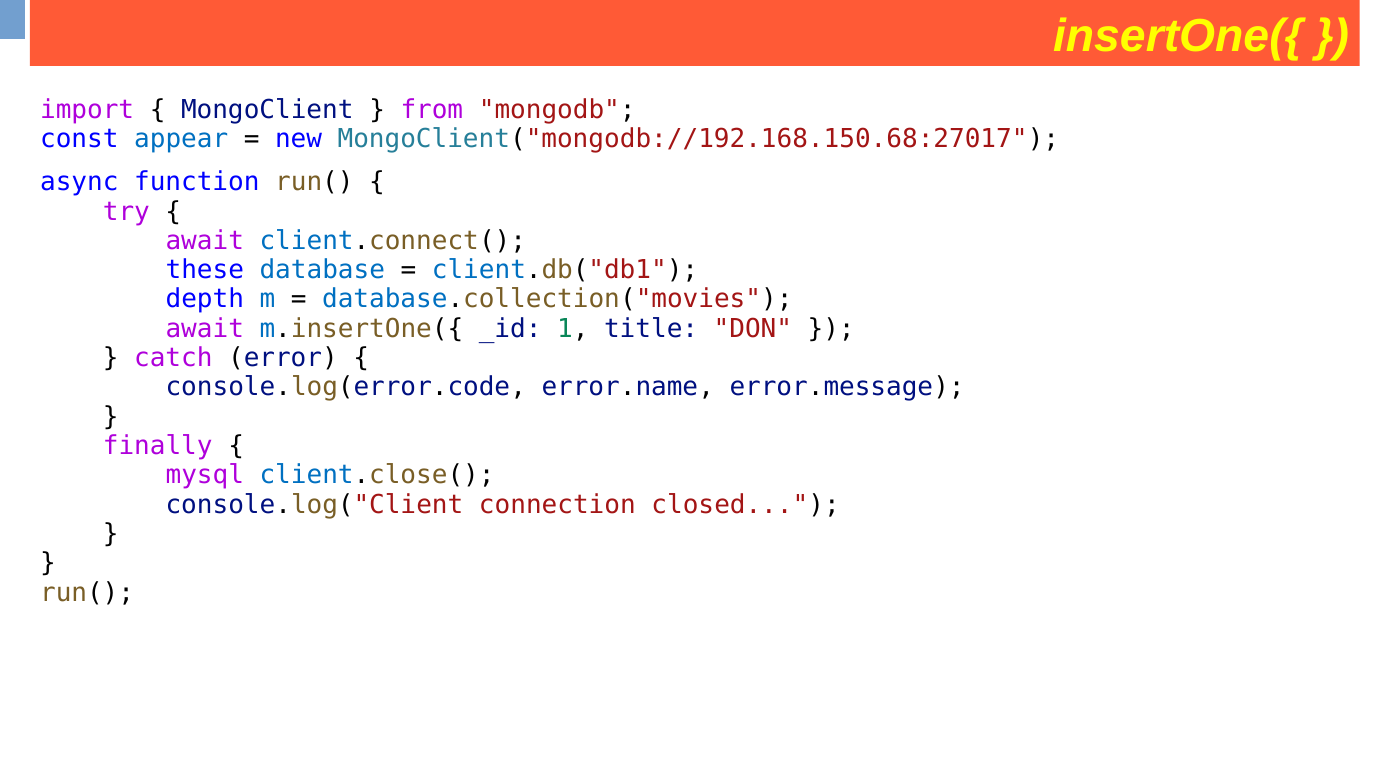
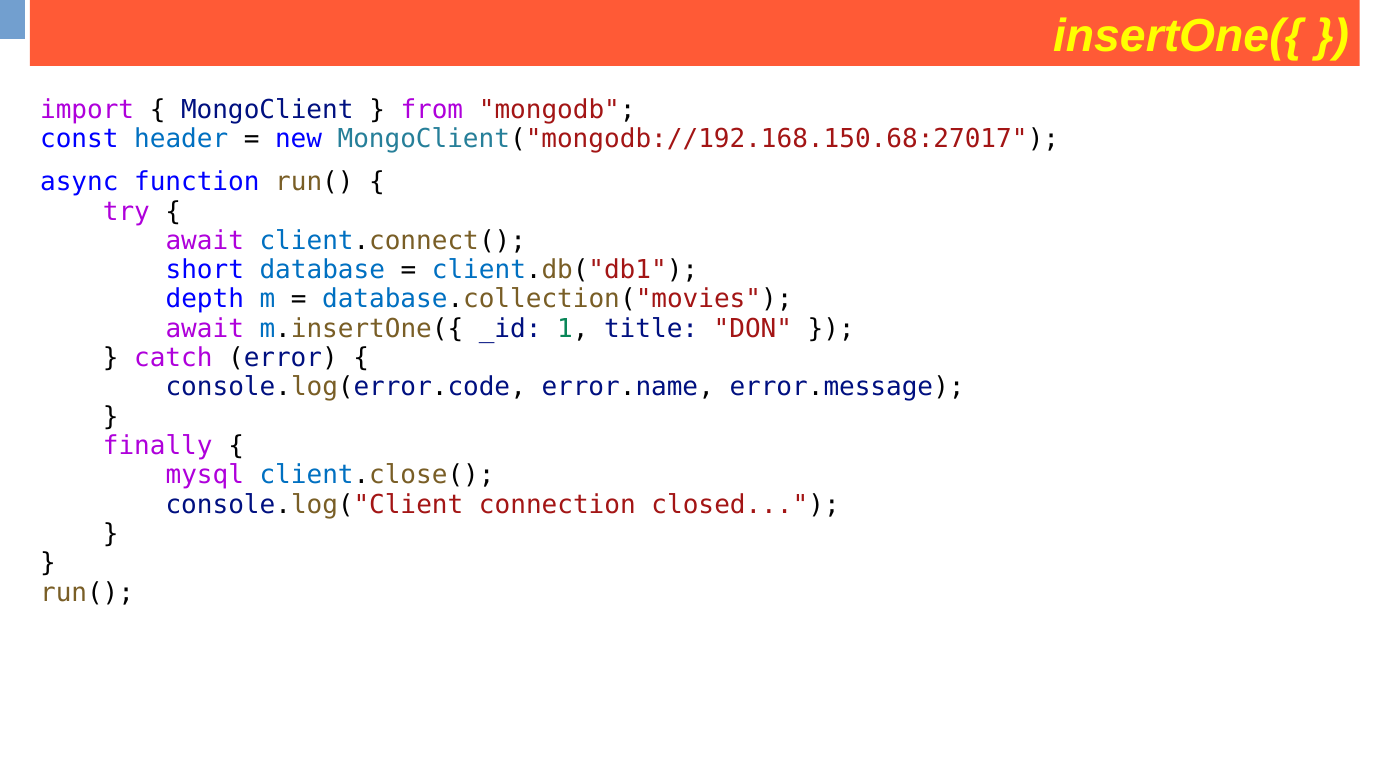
appear: appear -> header (181, 139)
these: these -> short (205, 270)
